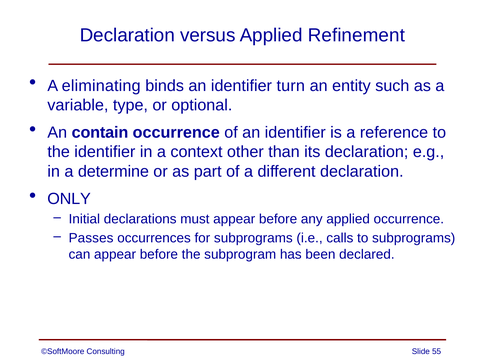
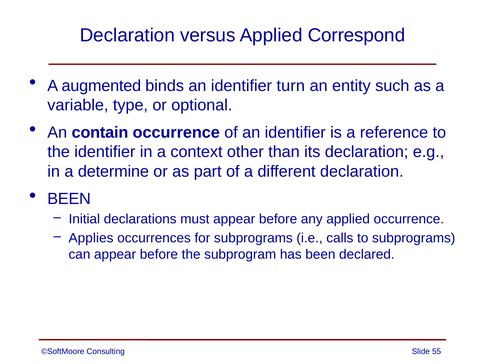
Refinement: Refinement -> Correspond (356, 35)
eliminating: eliminating -> augmented (101, 86)
ONLY: ONLY -> BEEN (69, 199)
Passes: Passes -> Applies (91, 238)
